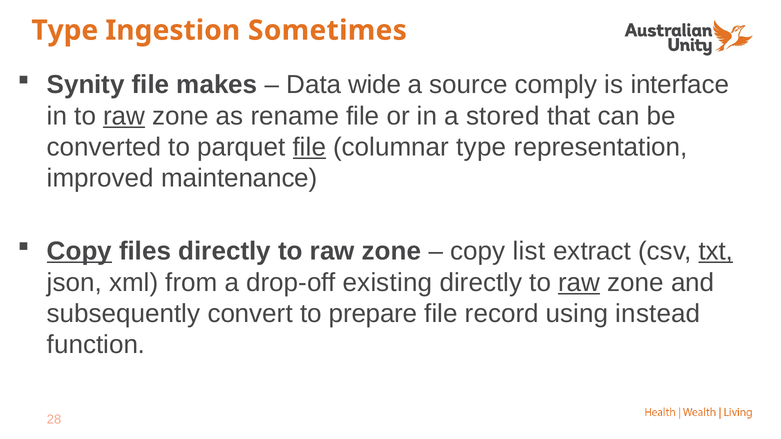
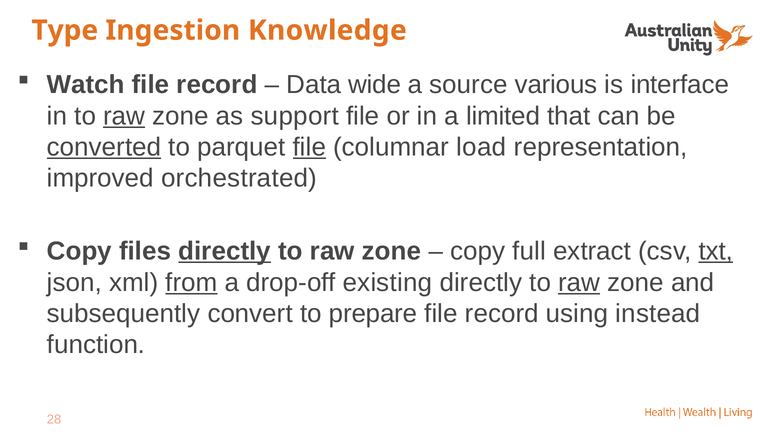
Sometimes: Sometimes -> Knowledge (327, 30)
Synity: Synity -> Watch (86, 85)
makes: makes -> record (217, 85)
comply: comply -> various (556, 85)
rename: rename -> support (295, 116)
stored: stored -> limited (503, 116)
converted underline: none -> present (104, 147)
columnar type: type -> load (481, 147)
maintenance: maintenance -> orchestrated (239, 179)
Copy underline: present -> none (79, 251)
directly underline: none -> present (225, 251)
list: list -> full (529, 251)
from underline: none -> present (191, 283)
